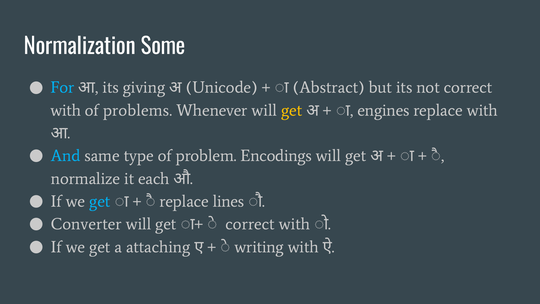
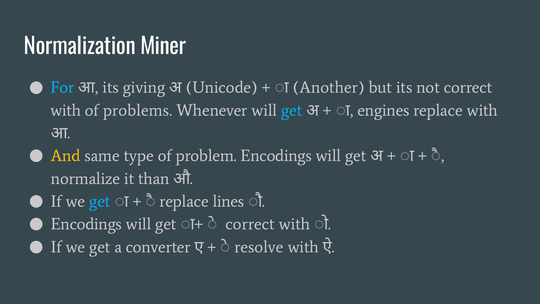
Some: Some -> Miner (163, 47)
Abstract: Abstract -> Another (329, 87)
get colour: yellow -> light blue (292, 110)
And colour: light blue -> yellow (66, 156)
each: each -> than (154, 178)
Converter: Converter -> Encodings (86, 224)
attaching: attaching -> converter (158, 247)
writing: writing -> resolve (259, 247)
